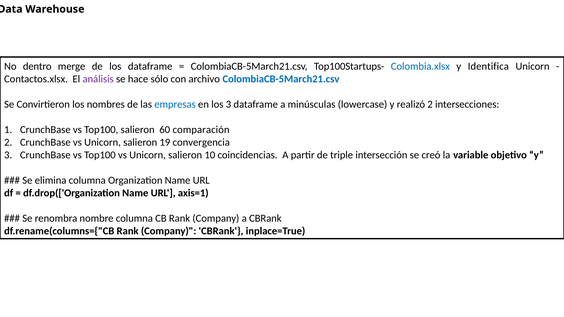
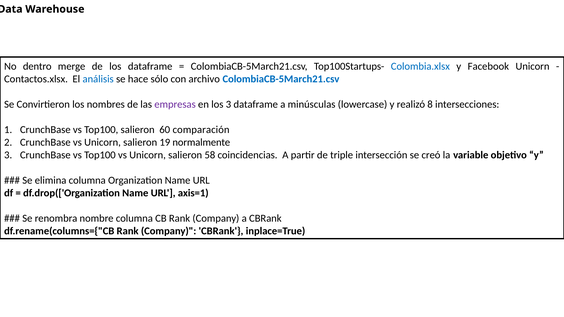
Identifica: Identifica -> Facebook (488, 66)
análisis colour: purple -> blue (98, 79)
empresas colour: blue -> purple (175, 104)
realizó 2: 2 -> 8 (430, 104)
convergencia: convergencia -> normalmente (201, 142)
10: 10 -> 58 (210, 155)
